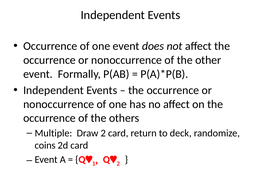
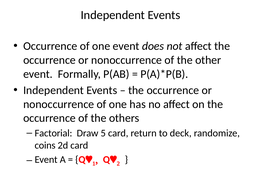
Multiple: Multiple -> Factorial (53, 133)
Draw 2: 2 -> 5 (103, 133)
